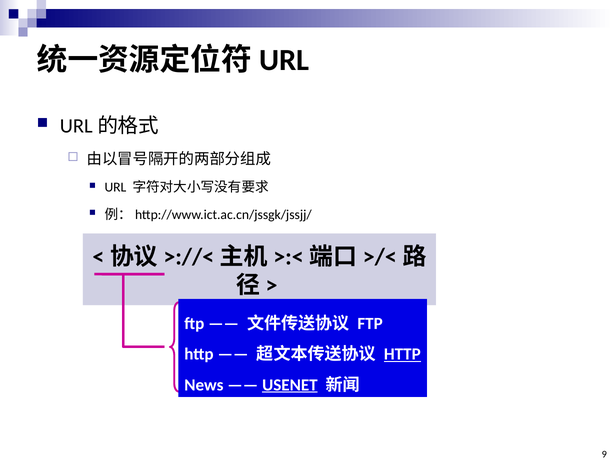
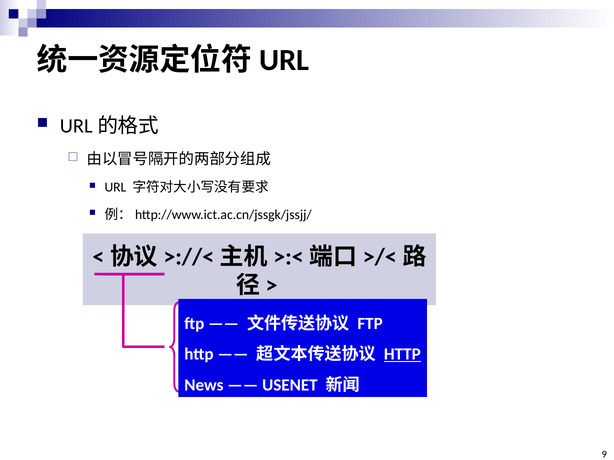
USENET underline: present -> none (290, 385)
